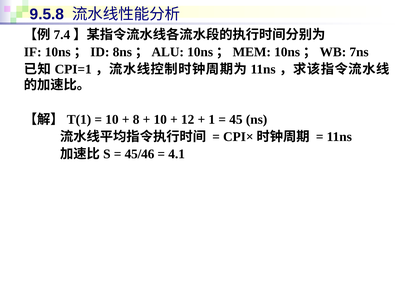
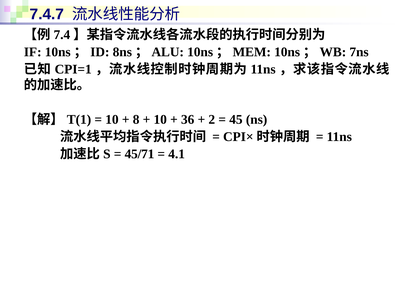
9.5.8: 9.5.8 -> 7.4.7 (47, 14)
12: 12 -> 36 (188, 120)
1: 1 -> 2 (212, 120)
45/46: 45/46 -> 45/71 (139, 154)
